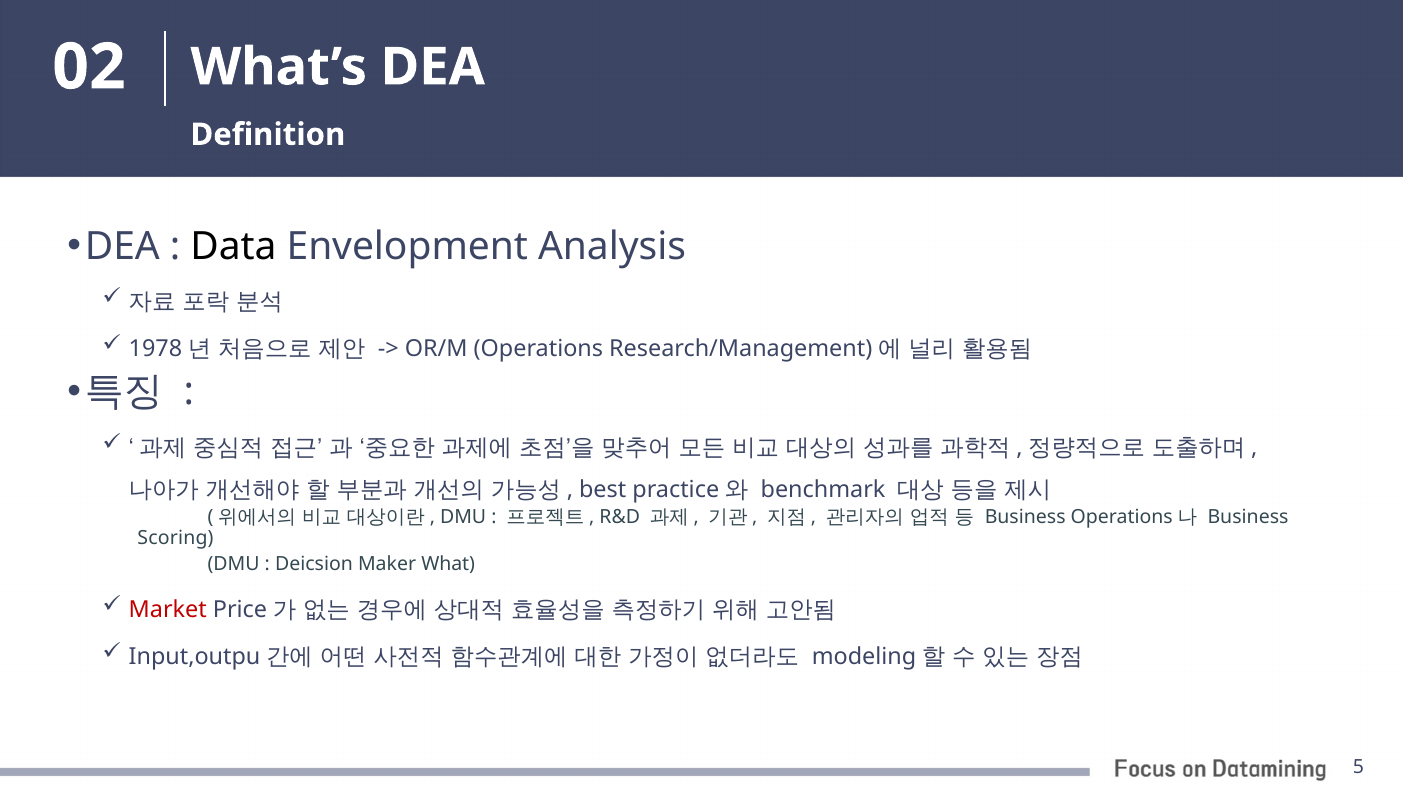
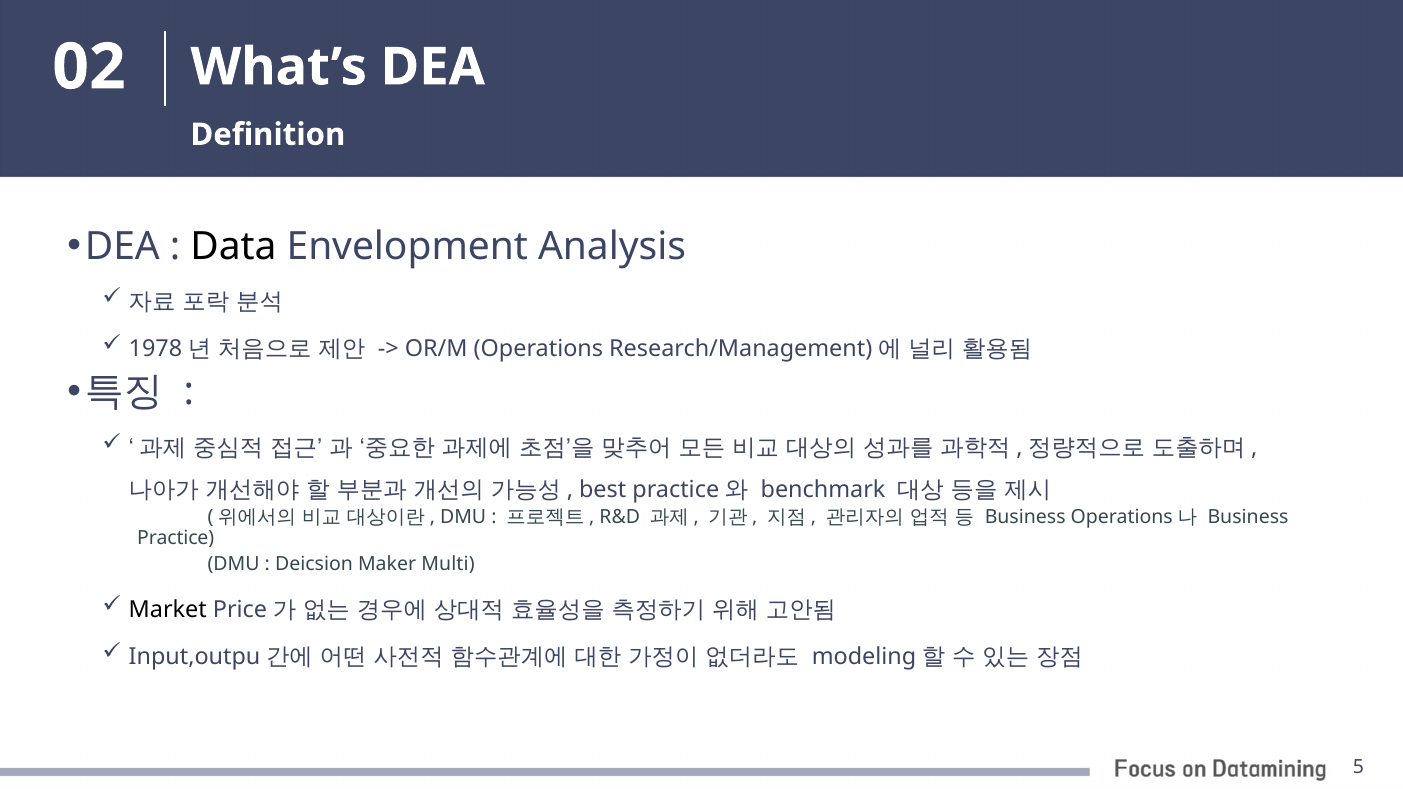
Scoring: Scoring -> Practice (176, 539)
What: What -> Multi (448, 565)
Market colour: red -> black (168, 610)
